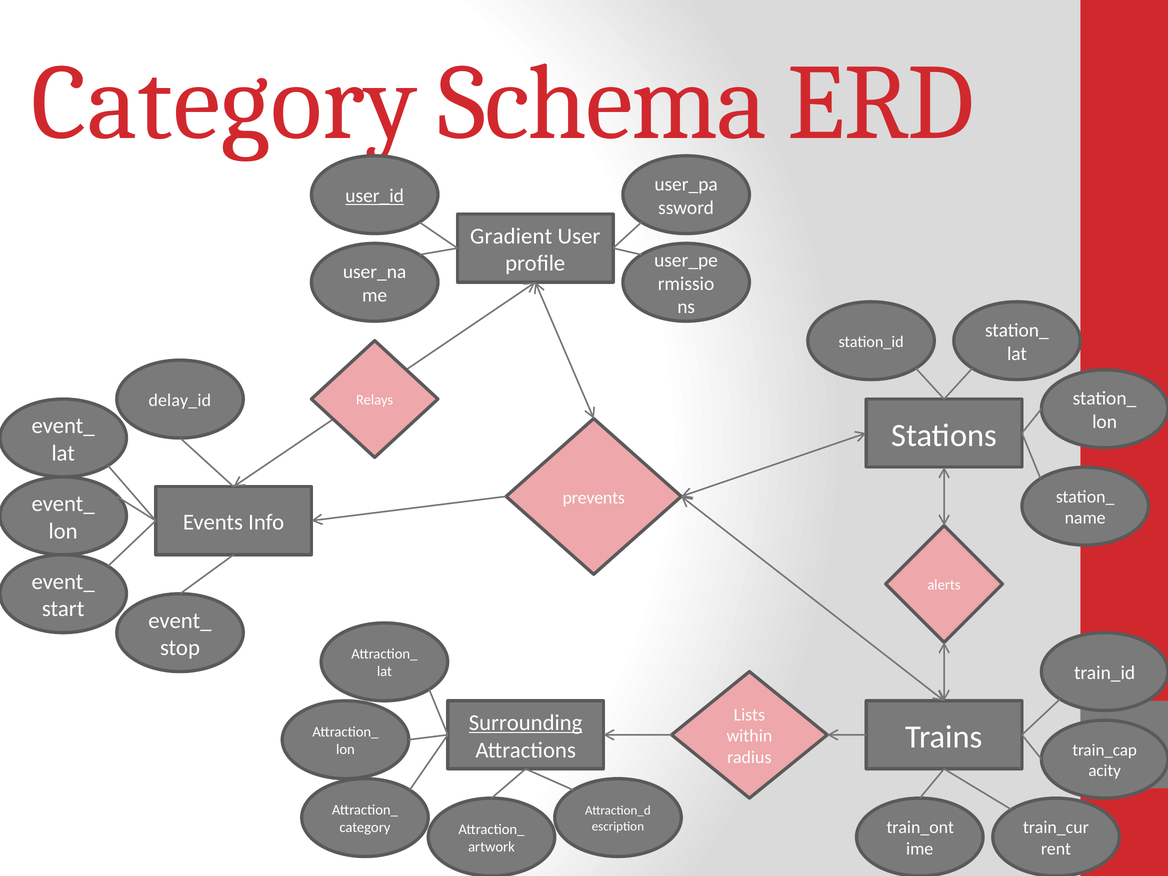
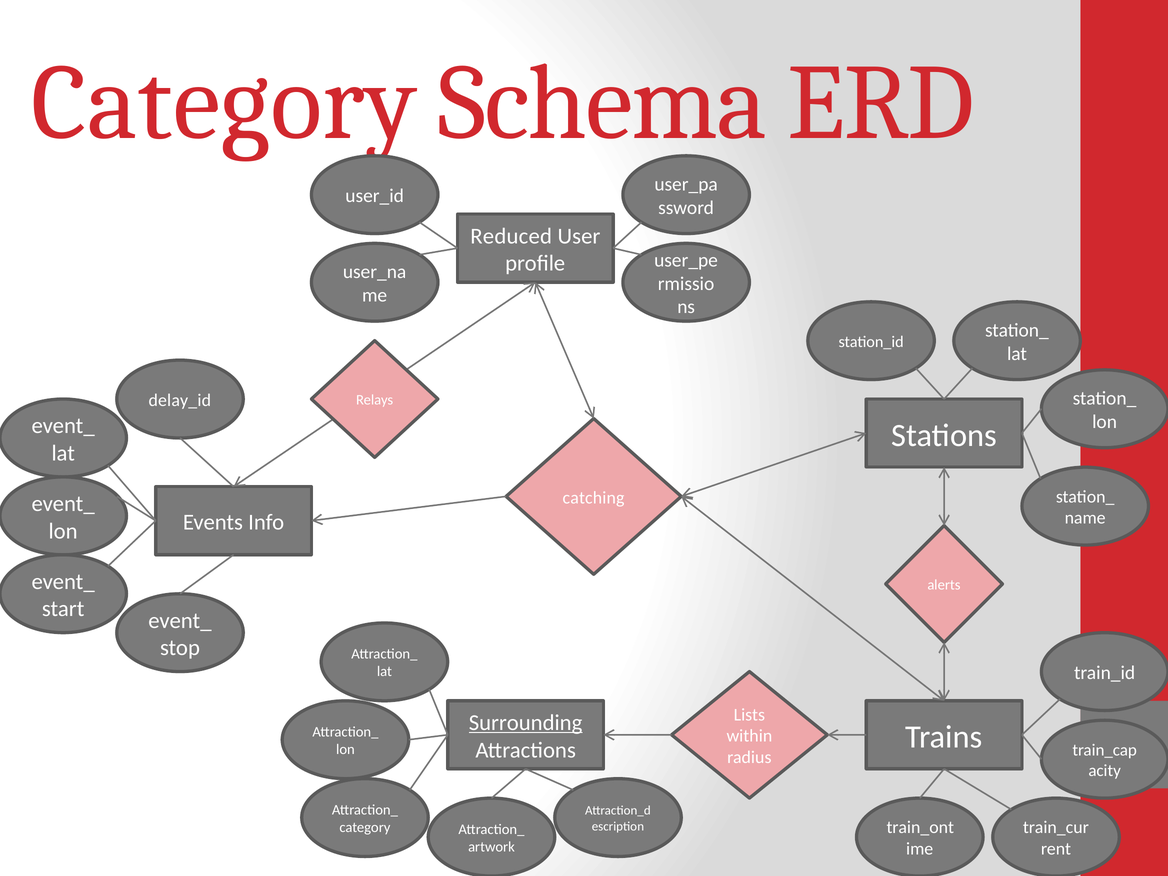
user_id underline: present -> none (375, 196)
Gradient: Gradient -> Reduced (511, 236)
prevents: prevents -> catching (594, 498)
